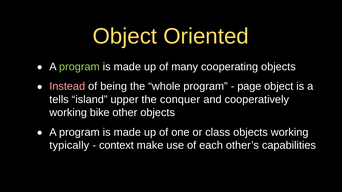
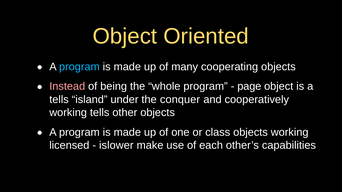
program colour: light green -> light blue (79, 67)
upper: upper -> under (124, 100)
working bike: bike -> tells (100, 113)
typically: typically -> licensed (69, 146)
context: context -> islower (116, 146)
